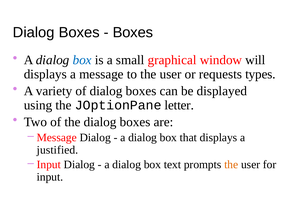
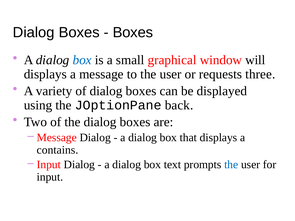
types: types -> three (260, 74)
letter: letter -> back (179, 105)
justified: justified -> contains (58, 150)
the colour: orange -> blue (231, 165)
